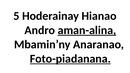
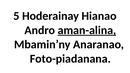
Foto-piadanana underline: present -> none (70, 59)
